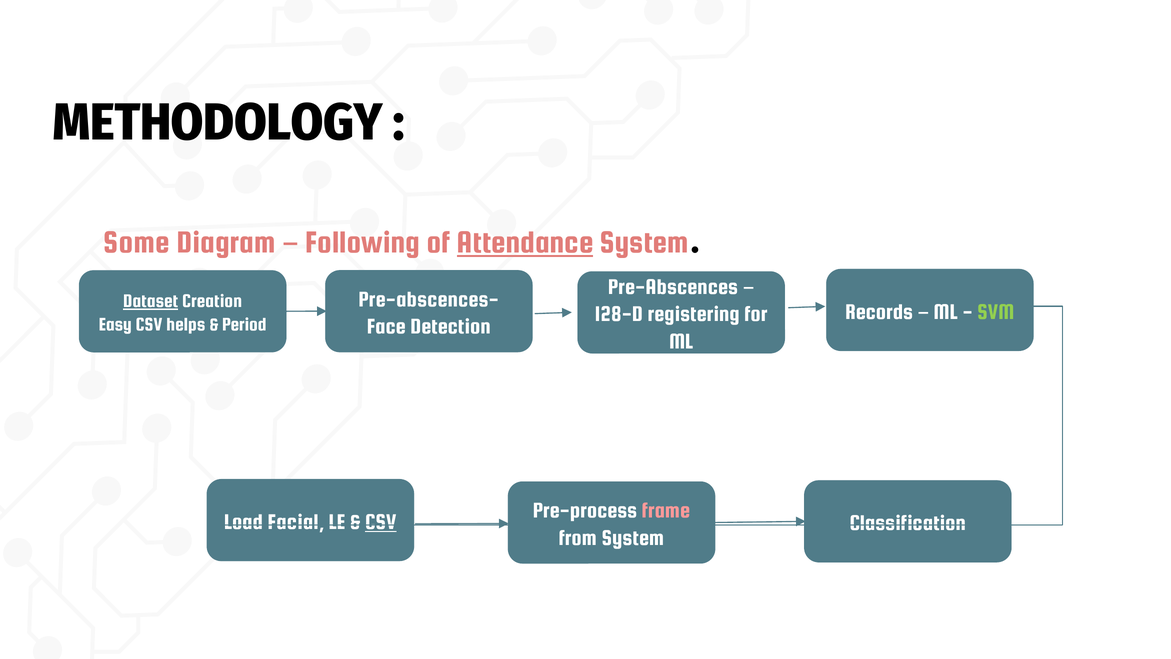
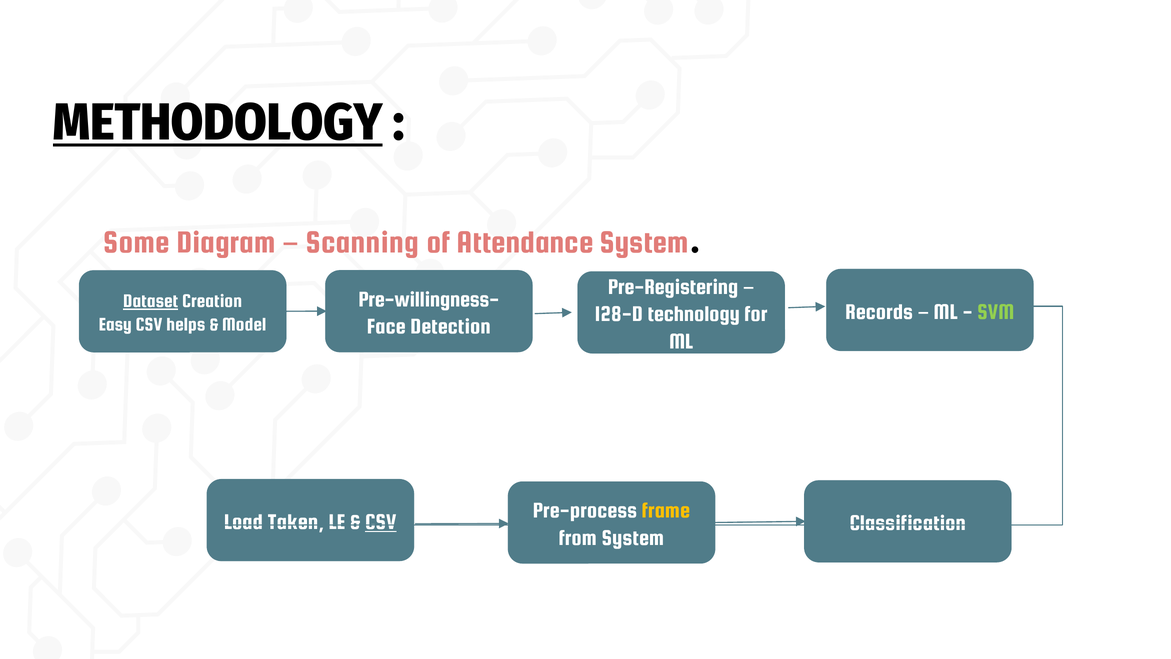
METHODOLOGY underline: none -> present (218, 122)
Following: Following -> Scanning (362, 242)
Attendance underline: present -> none (525, 242)
Pre-Abscences: Pre-Abscences -> Pre-Registering (673, 286)
Pre-abscences-: Pre-abscences- -> Pre-willingness- (429, 299)
registering: registering -> technology (694, 314)
Period: Period -> Model (244, 324)
Facial: Facial -> Taken (296, 521)
frame colour: pink -> yellow (666, 510)
